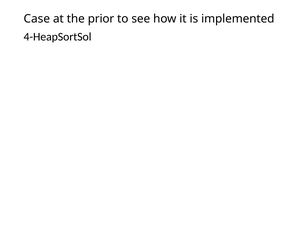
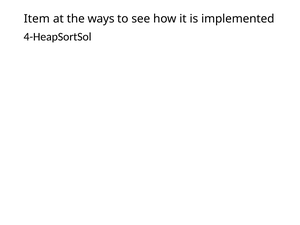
Case: Case -> Item (37, 19)
prior: prior -> ways (101, 19)
